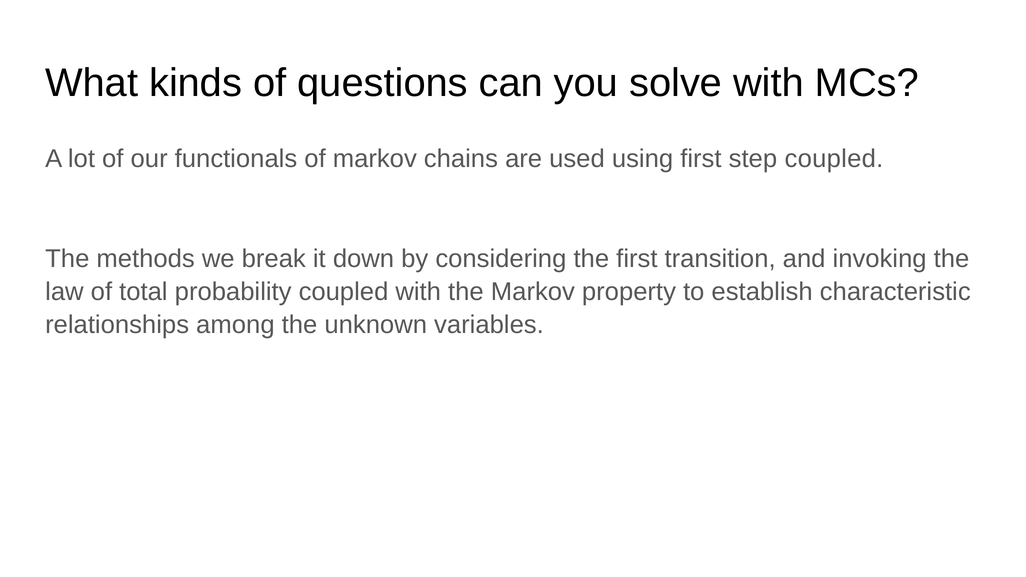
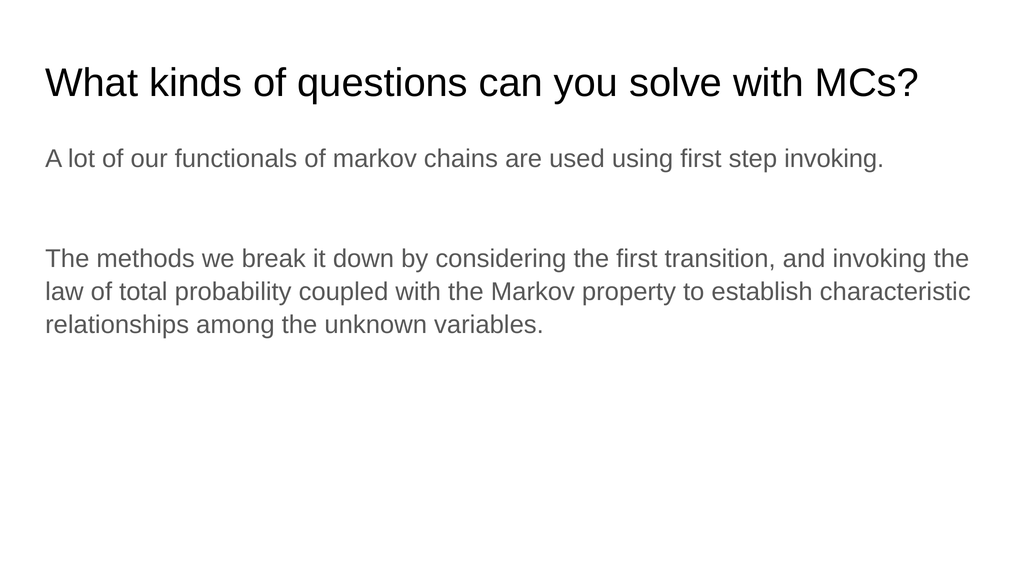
step coupled: coupled -> invoking (834, 159)
